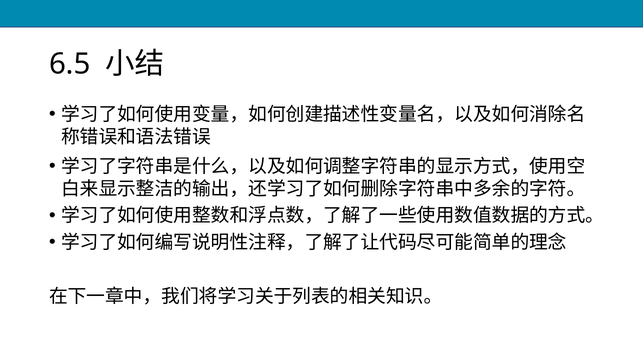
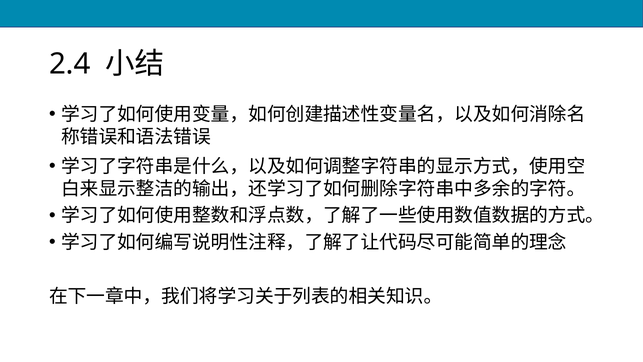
6.5: 6.5 -> 2.4 (70, 64)
